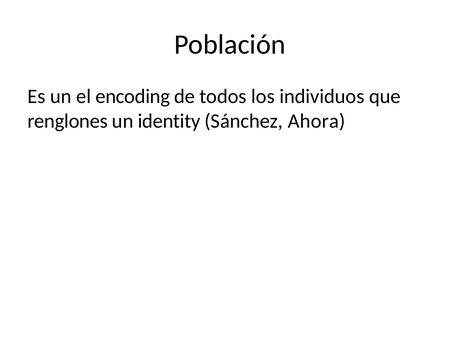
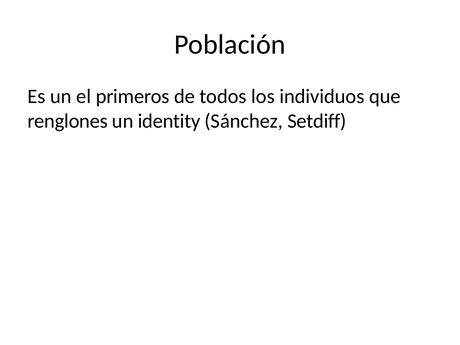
encoding: encoding -> primeros (133, 96)
Ahora: Ahora -> Setdiff (317, 121)
